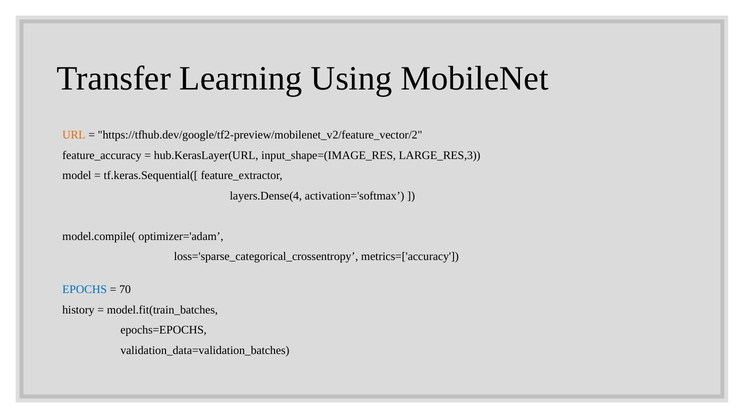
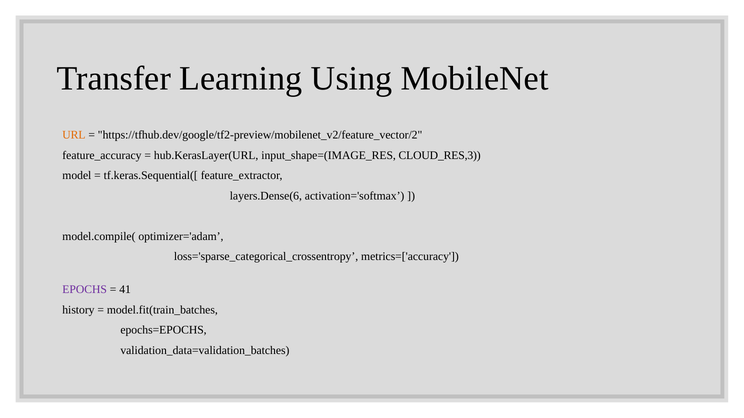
LARGE_RES,3: LARGE_RES,3 -> CLOUD_RES,3 (440, 155)
layers.Dense(4: layers.Dense(4 -> layers.Dense(6 (266, 196)
EPOCHS colour: blue -> purple (85, 290)
70: 70 -> 41 (125, 290)
